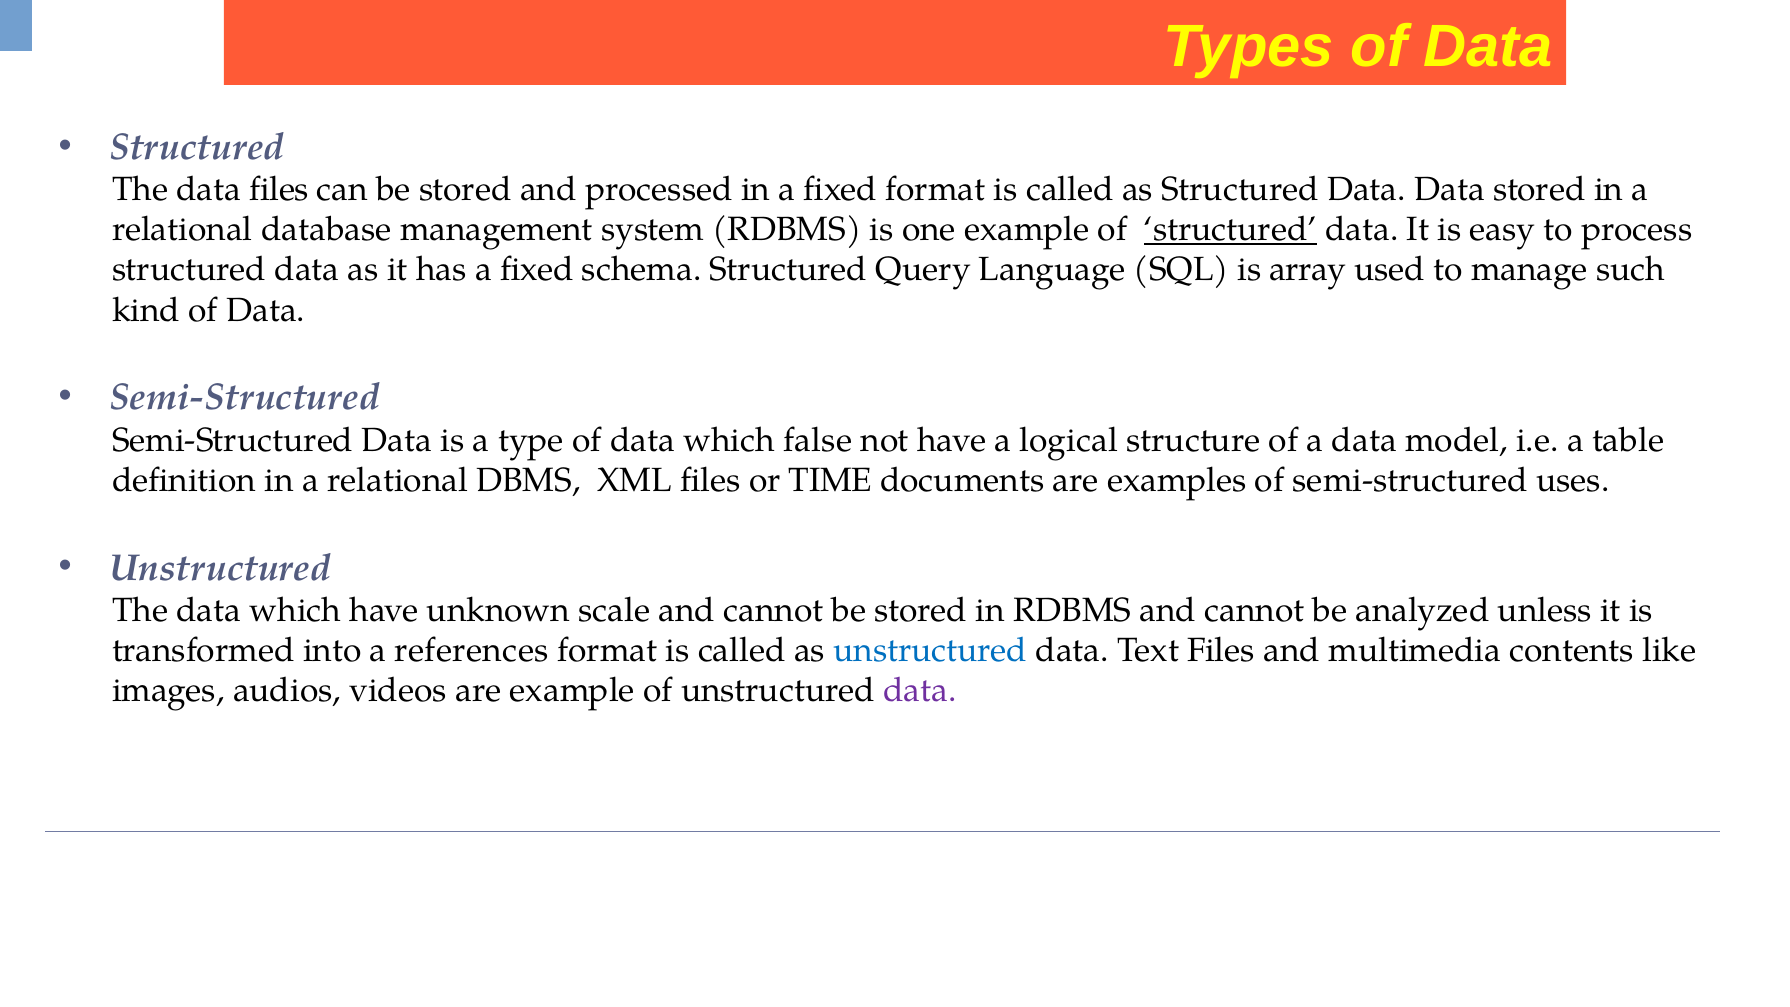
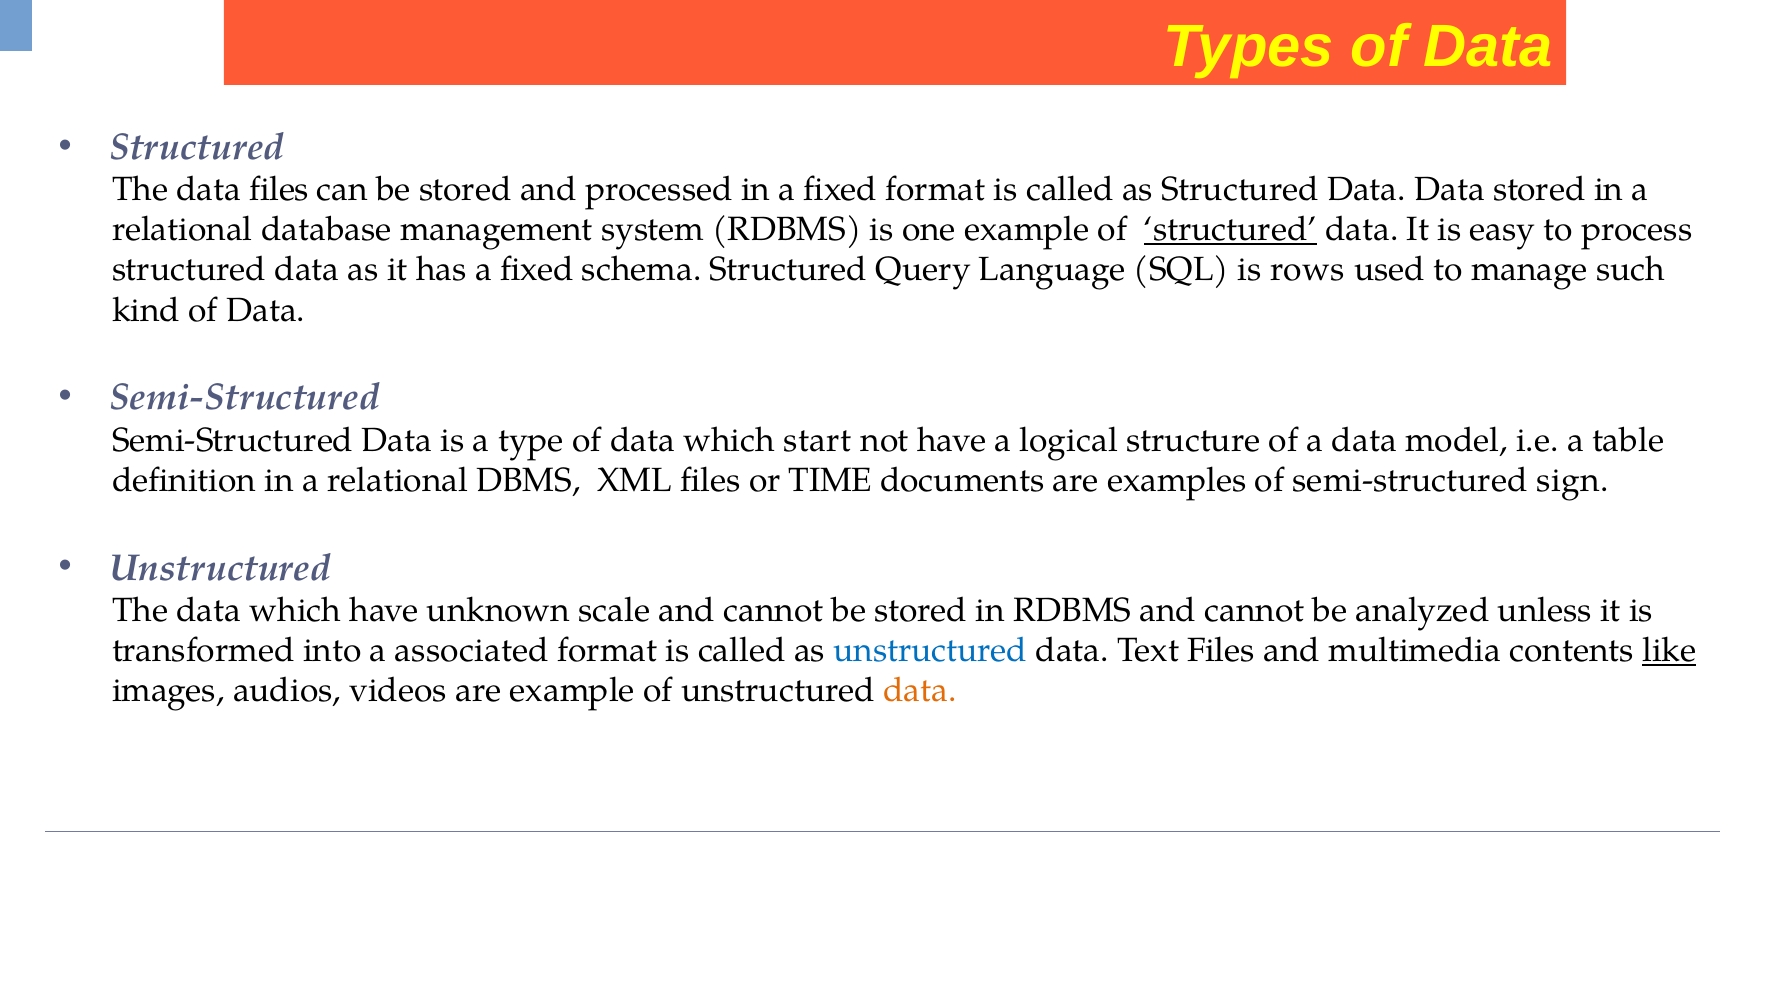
array: array -> rows (1308, 270)
false: false -> start (818, 440)
uses: uses -> sign (1573, 480)
references: references -> associated (472, 650)
like underline: none -> present (1669, 650)
data colour: purple -> orange (920, 691)
